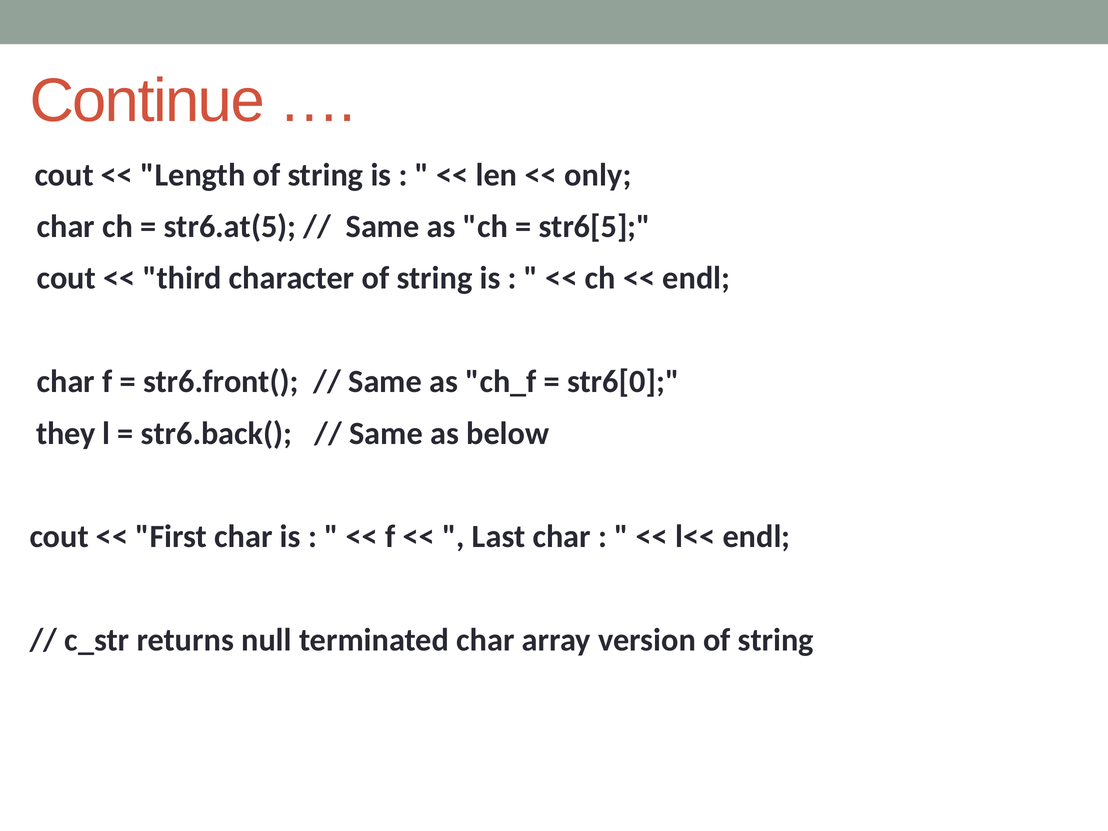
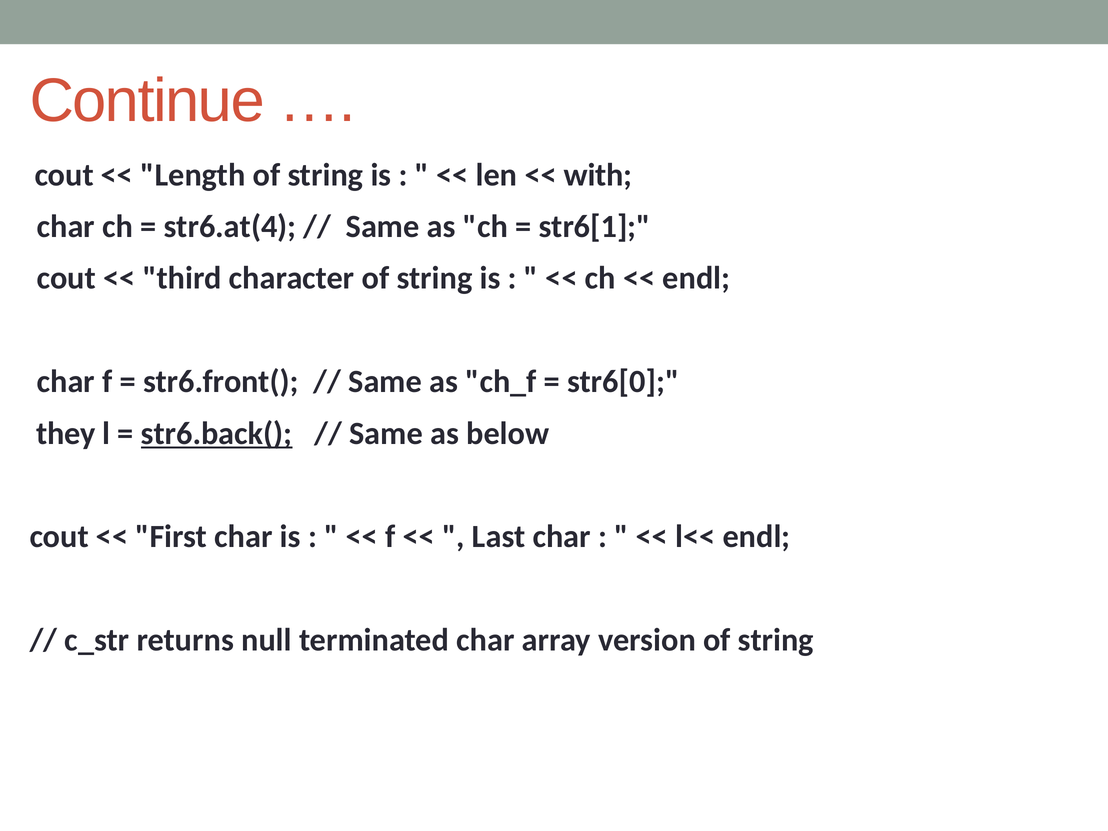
only: only -> with (598, 175)
str6.at(5: str6.at(5 -> str6.at(4 (230, 227)
str6[5: str6[5 -> str6[1 (595, 227)
str6.back( underline: none -> present (217, 433)
